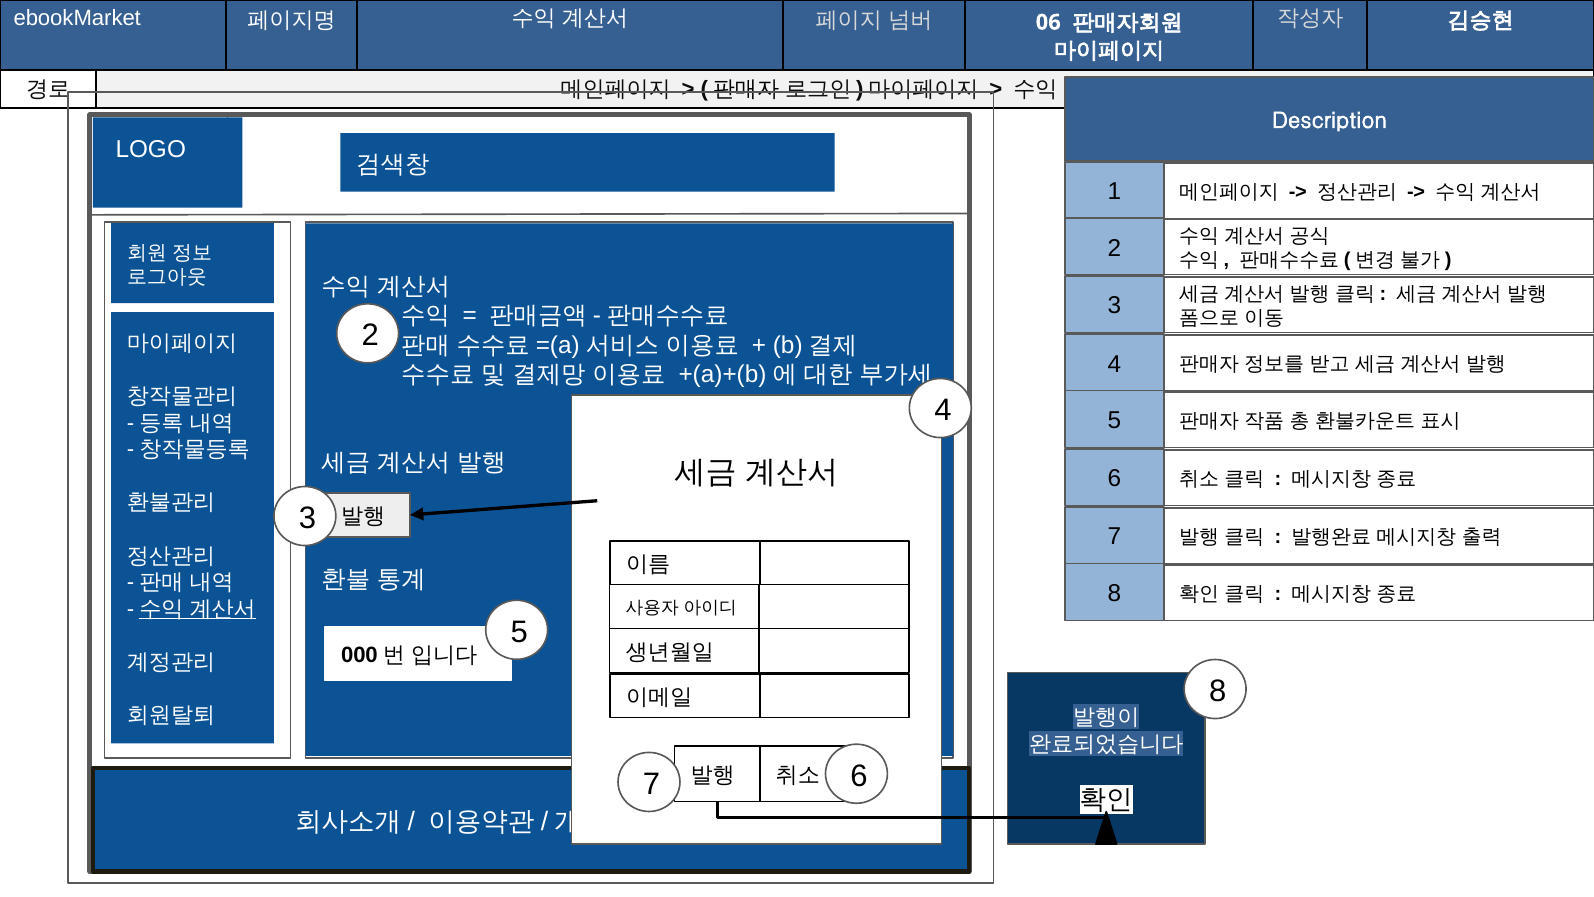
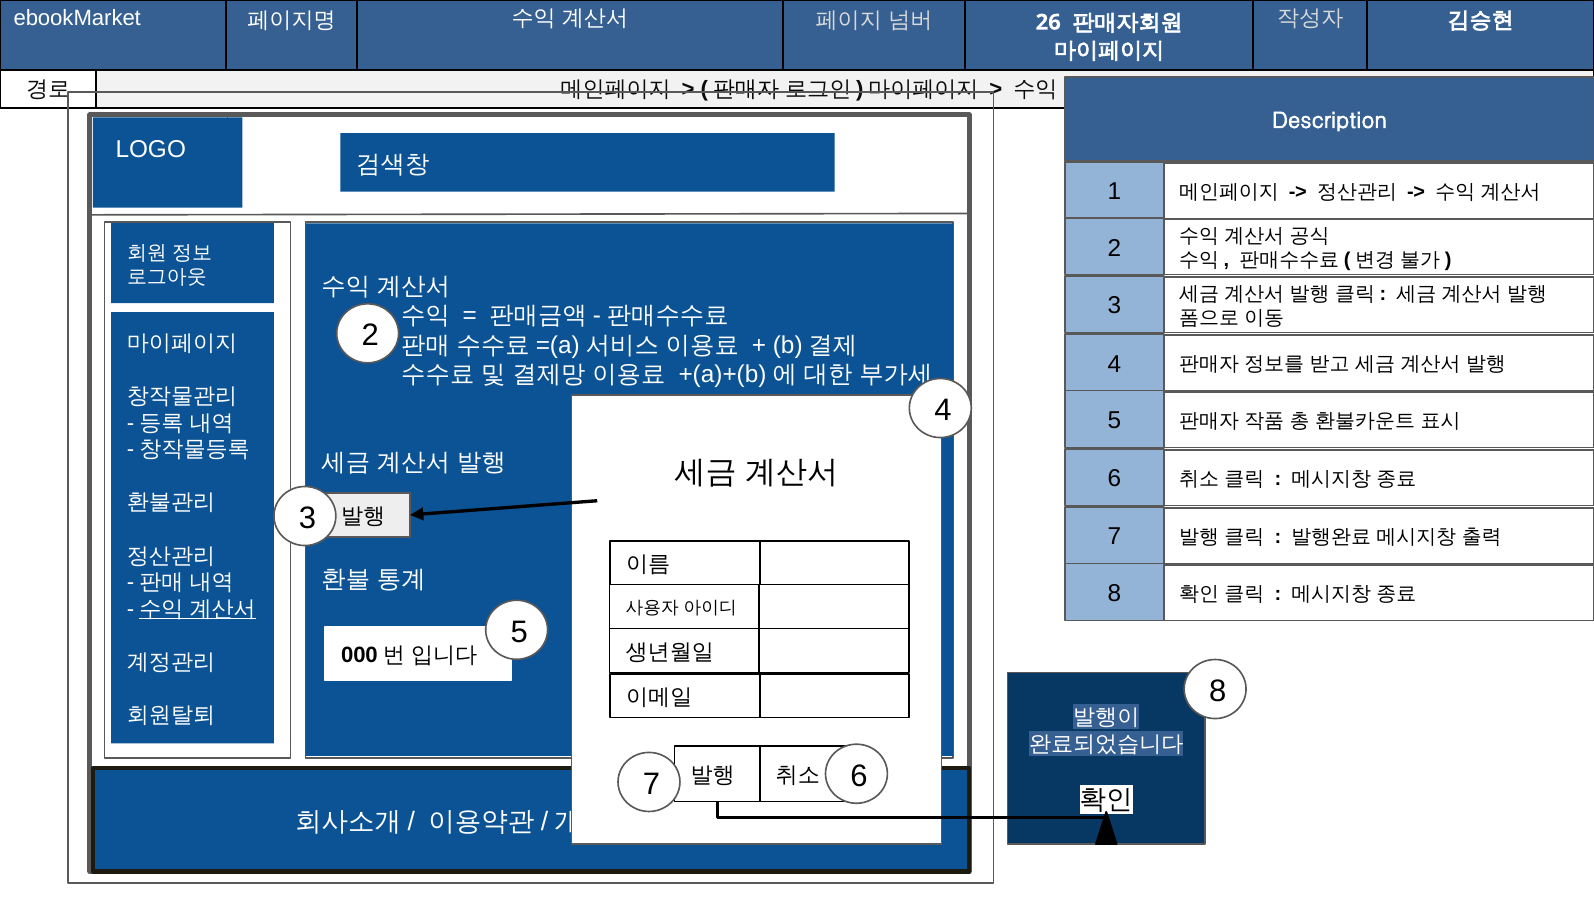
06: 06 -> 26 (1048, 22)
